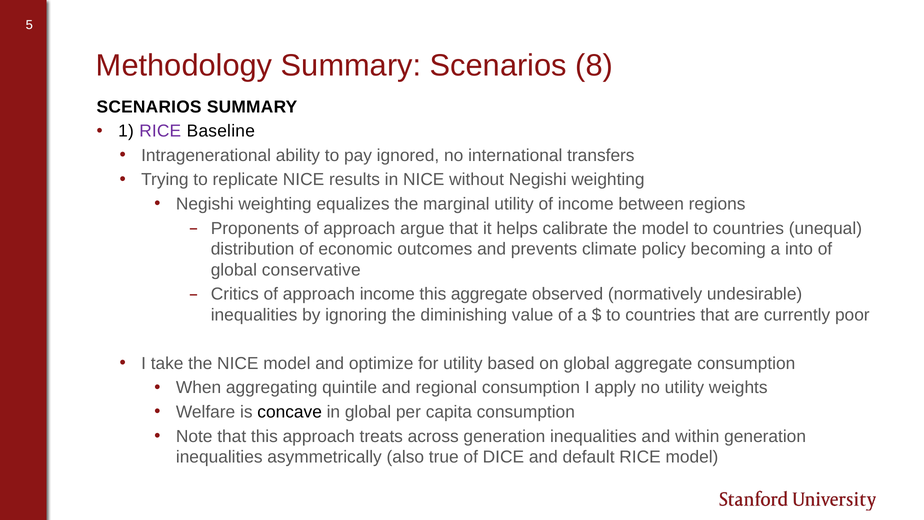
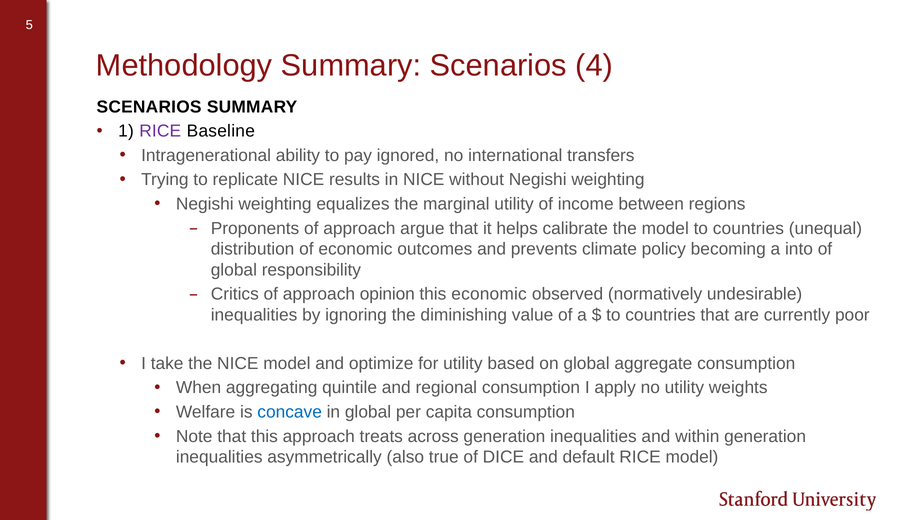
8: 8 -> 4 (594, 66)
conservative: conservative -> responsibility (311, 270)
approach income: income -> opinion (387, 294)
this aggregate: aggregate -> economic (489, 294)
concave colour: black -> blue (290, 412)
